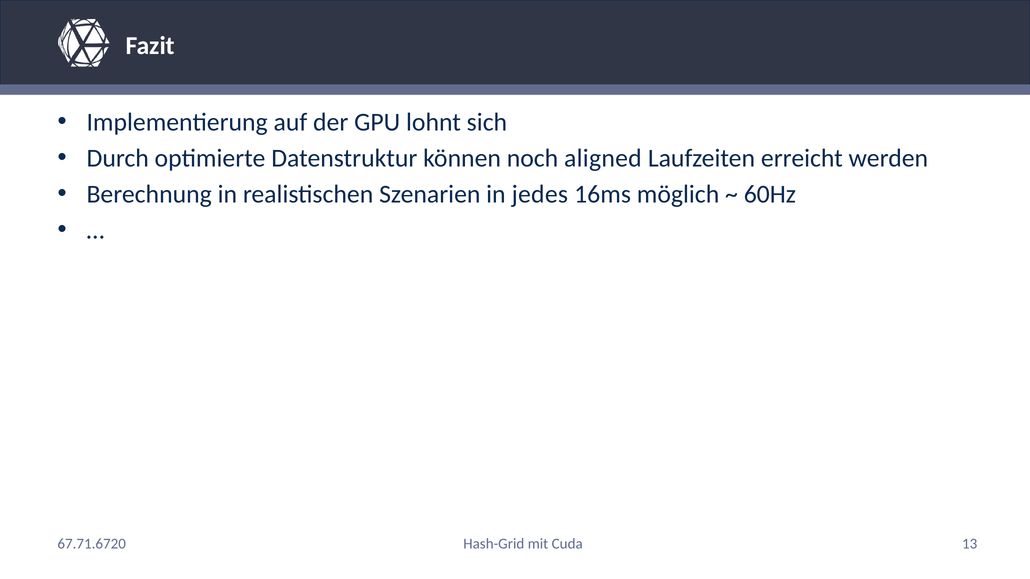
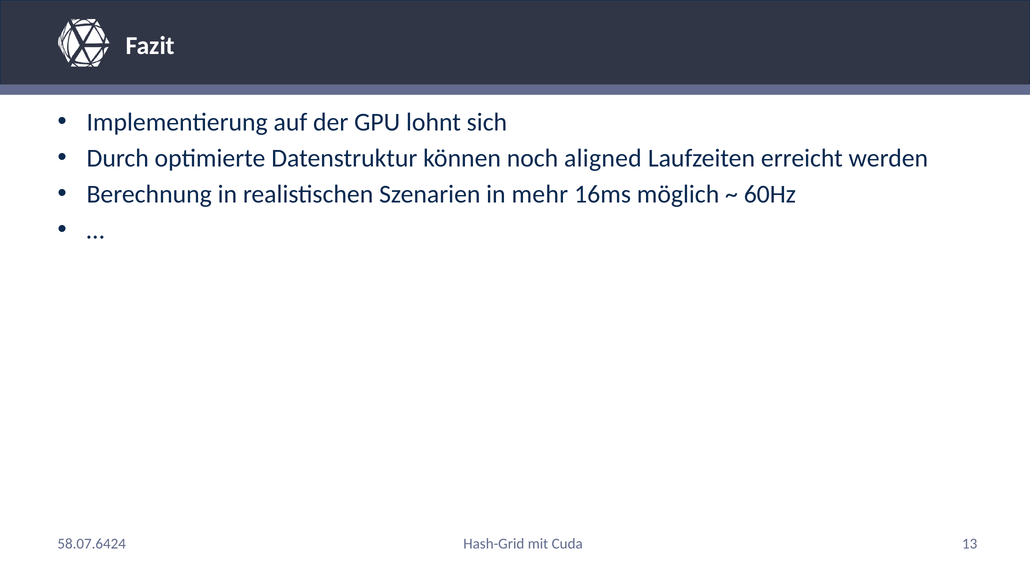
jedes: jedes -> mehr (540, 194)
67.71.6720: 67.71.6720 -> 58.07.6424 (92, 544)
